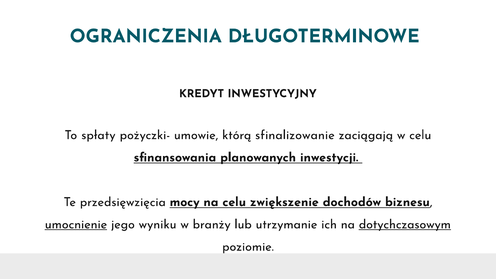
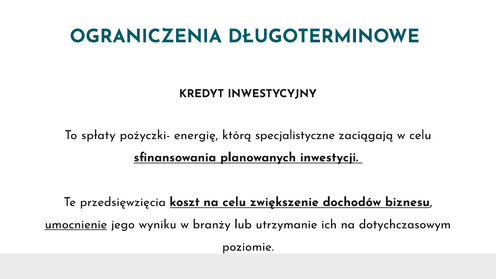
umowie: umowie -> energię (196, 135)
sfinalizowanie: sfinalizowanie -> specjalistyczne (295, 135)
mocy: mocy -> koszt (185, 202)
dotychczasowym underline: present -> none (405, 224)
